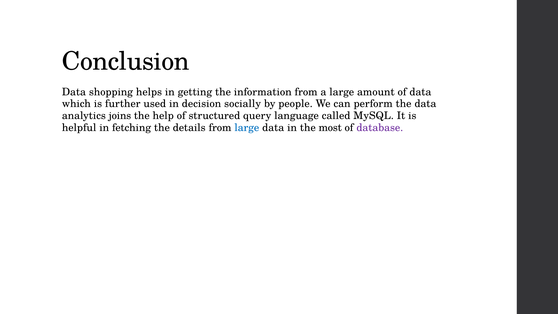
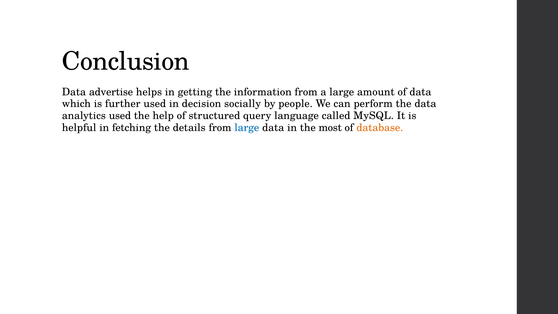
shopping: shopping -> advertise (111, 92)
analytics joins: joins -> used (120, 116)
database colour: purple -> orange (380, 128)
